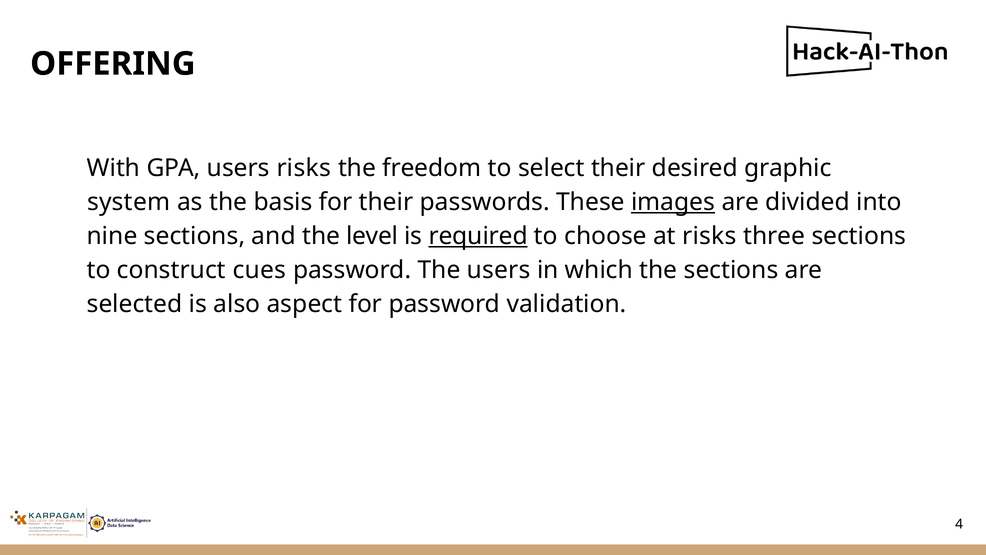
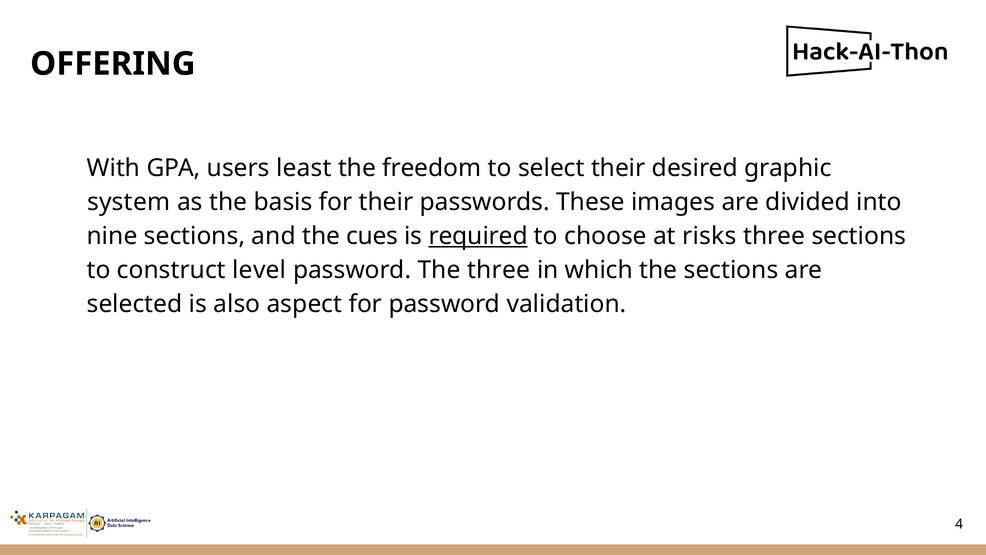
users risks: risks -> least (304, 168)
images underline: present -> none (673, 202)
level: level -> cues (372, 236)
cues: cues -> level (259, 270)
The users: users -> three (499, 270)
